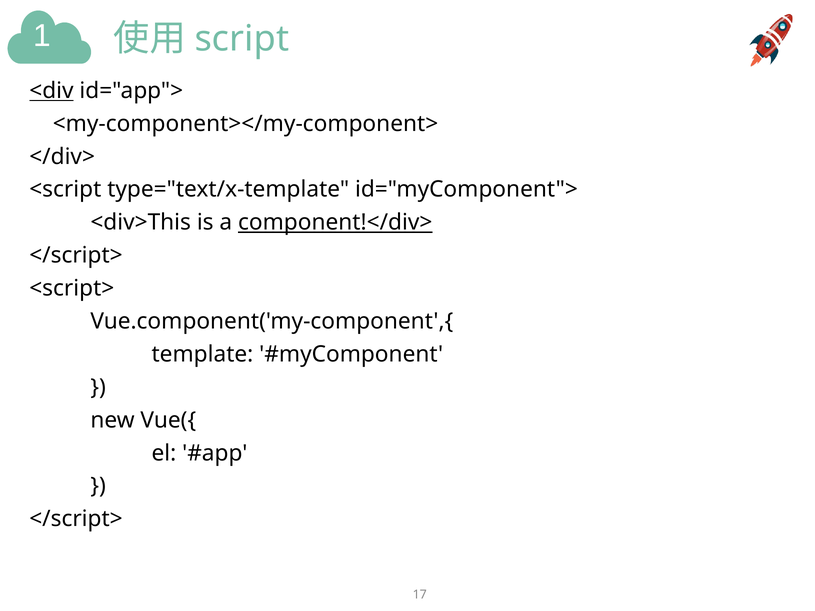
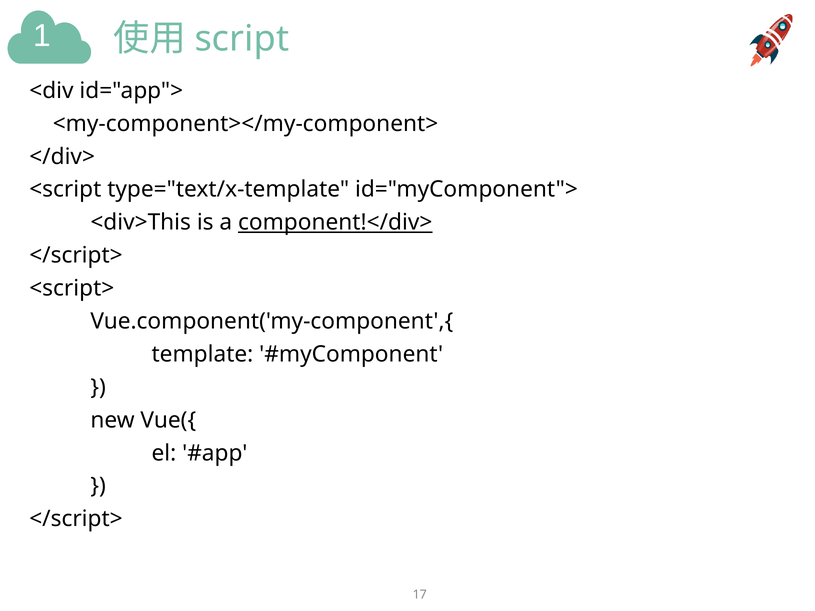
<div underline: present -> none (51, 91)
